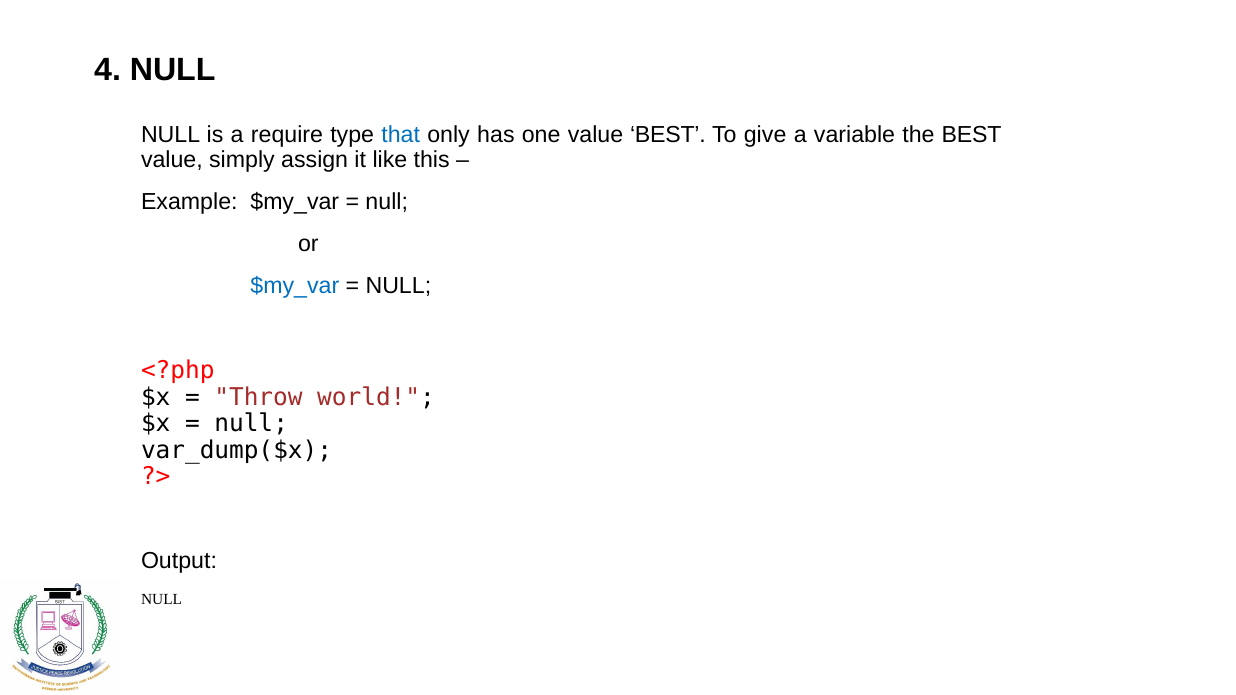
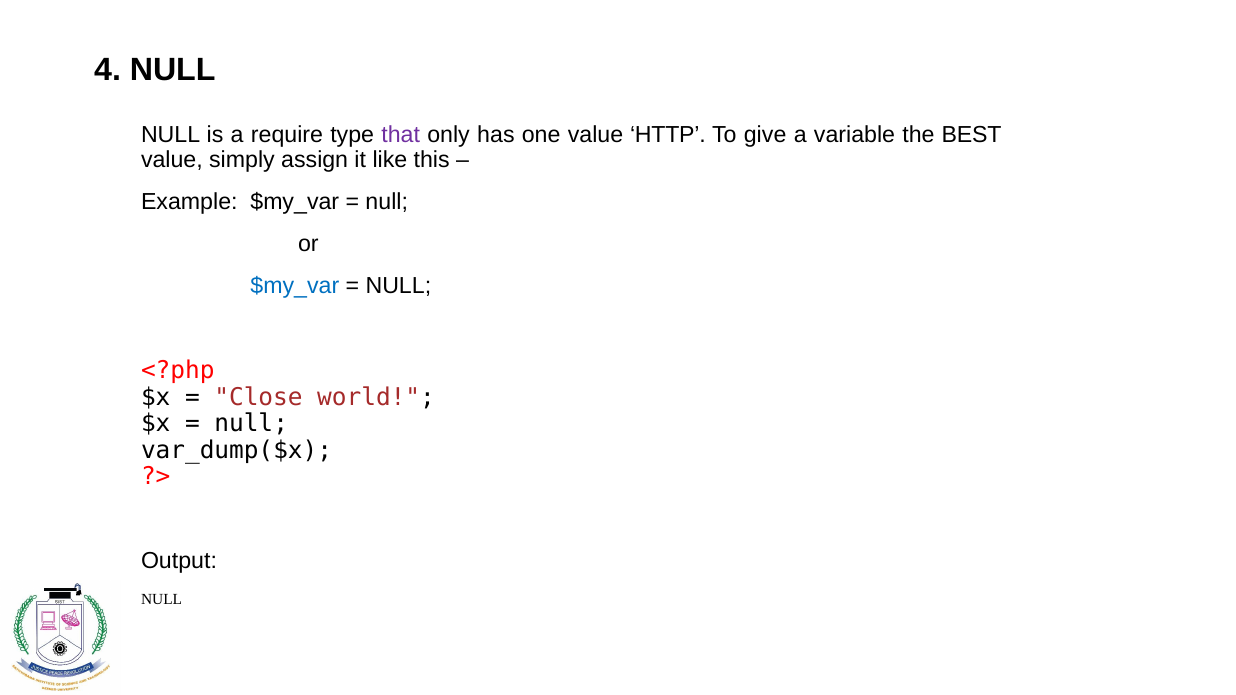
that colour: blue -> purple (401, 135)
value BEST: BEST -> HTTP (668, 135)
Throw: Throw -> Close (259, 397)
